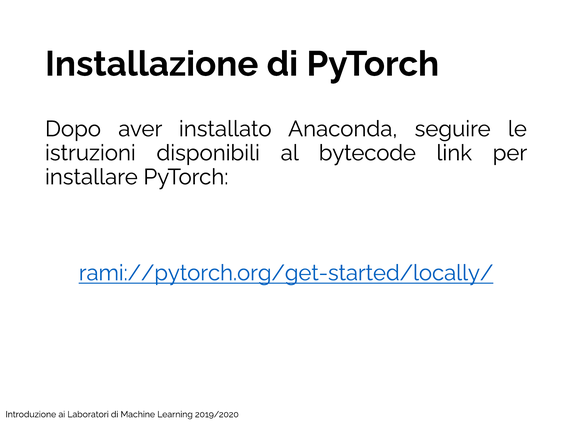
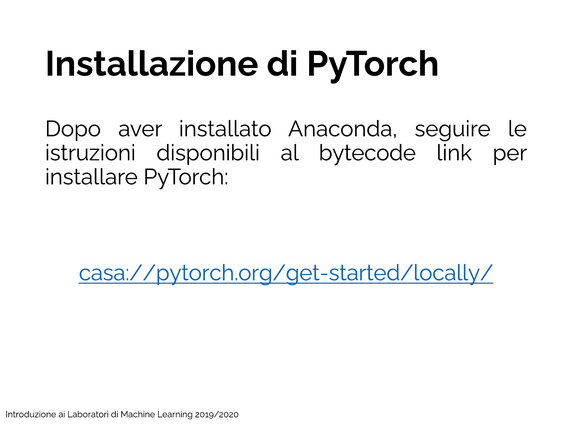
rami://pytorch.org/get-started/locally/: rami://pytorch.org/get-started/locally/ -> casa://pytorch.org/get-started/locally/ (286, 273)
